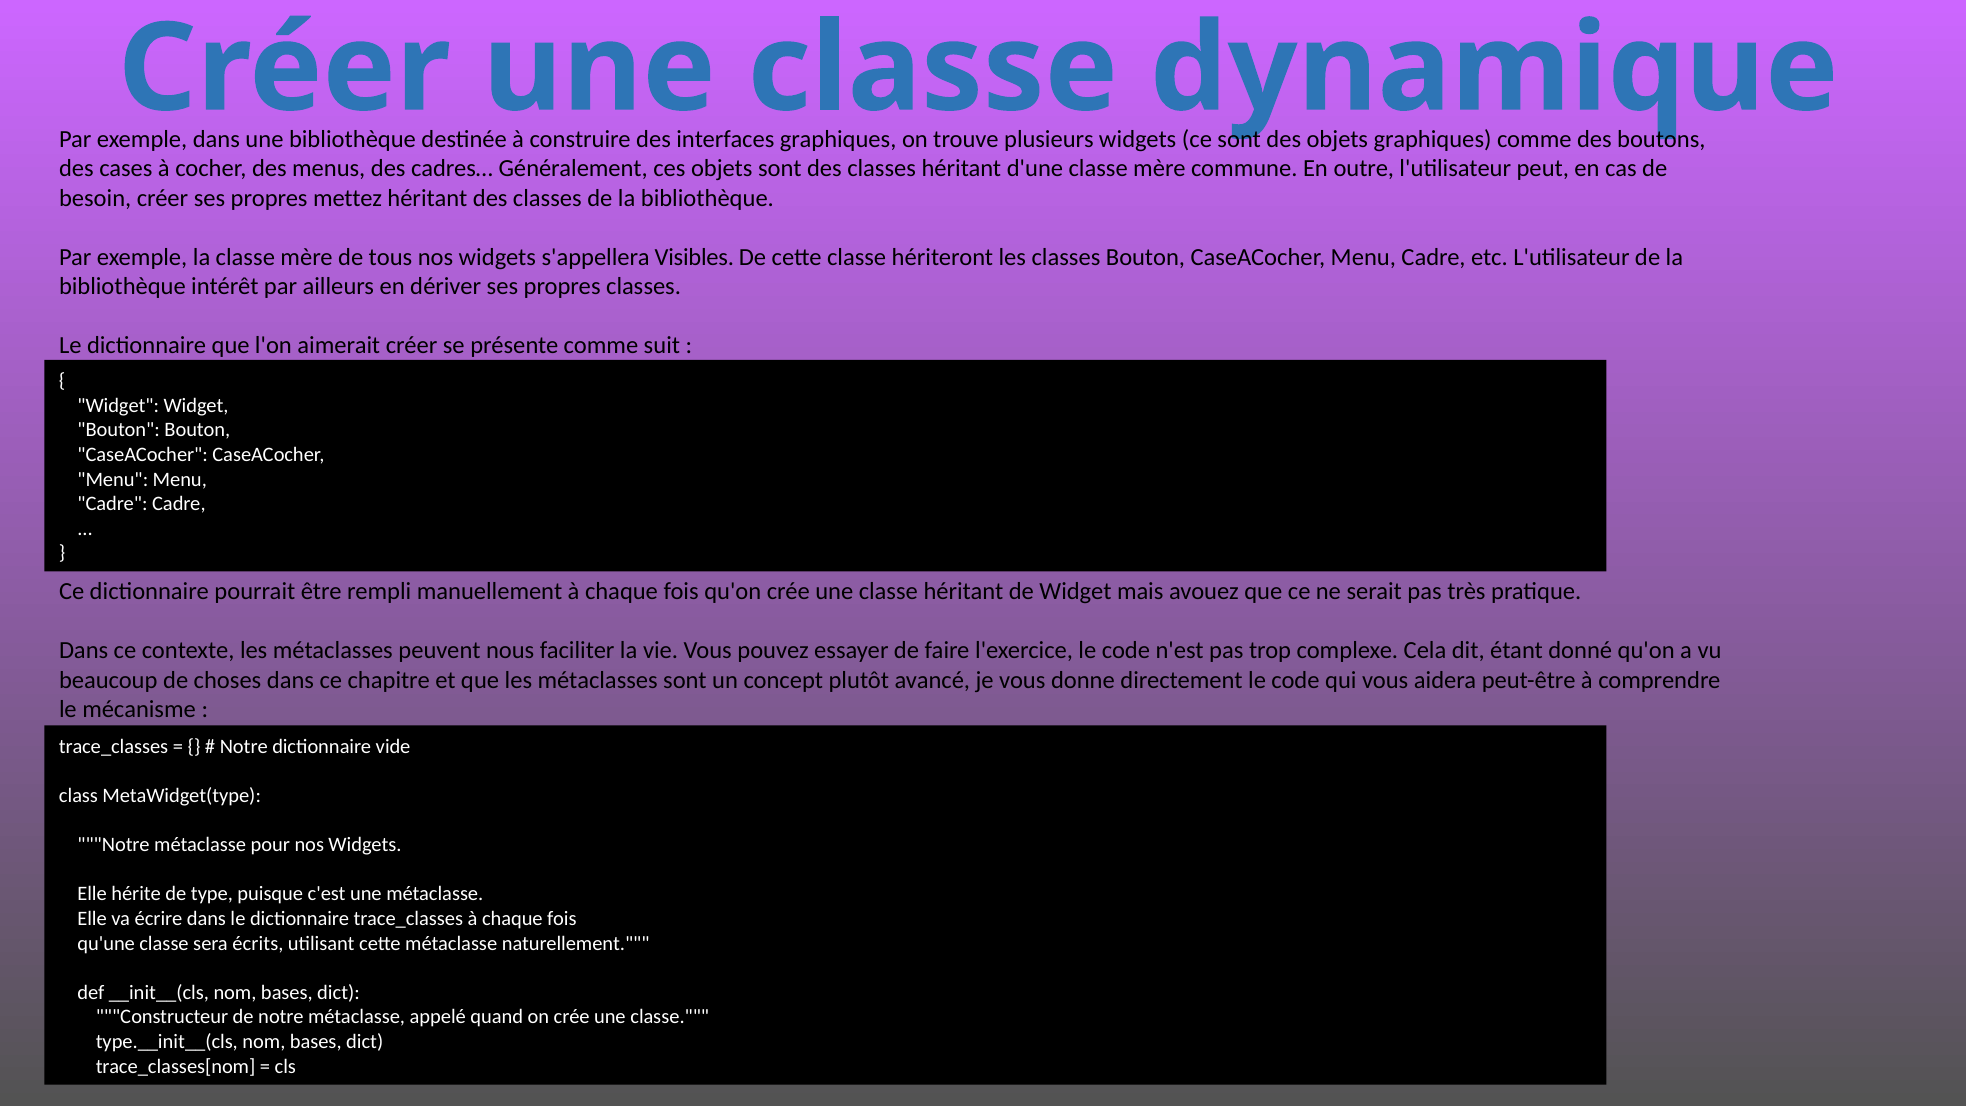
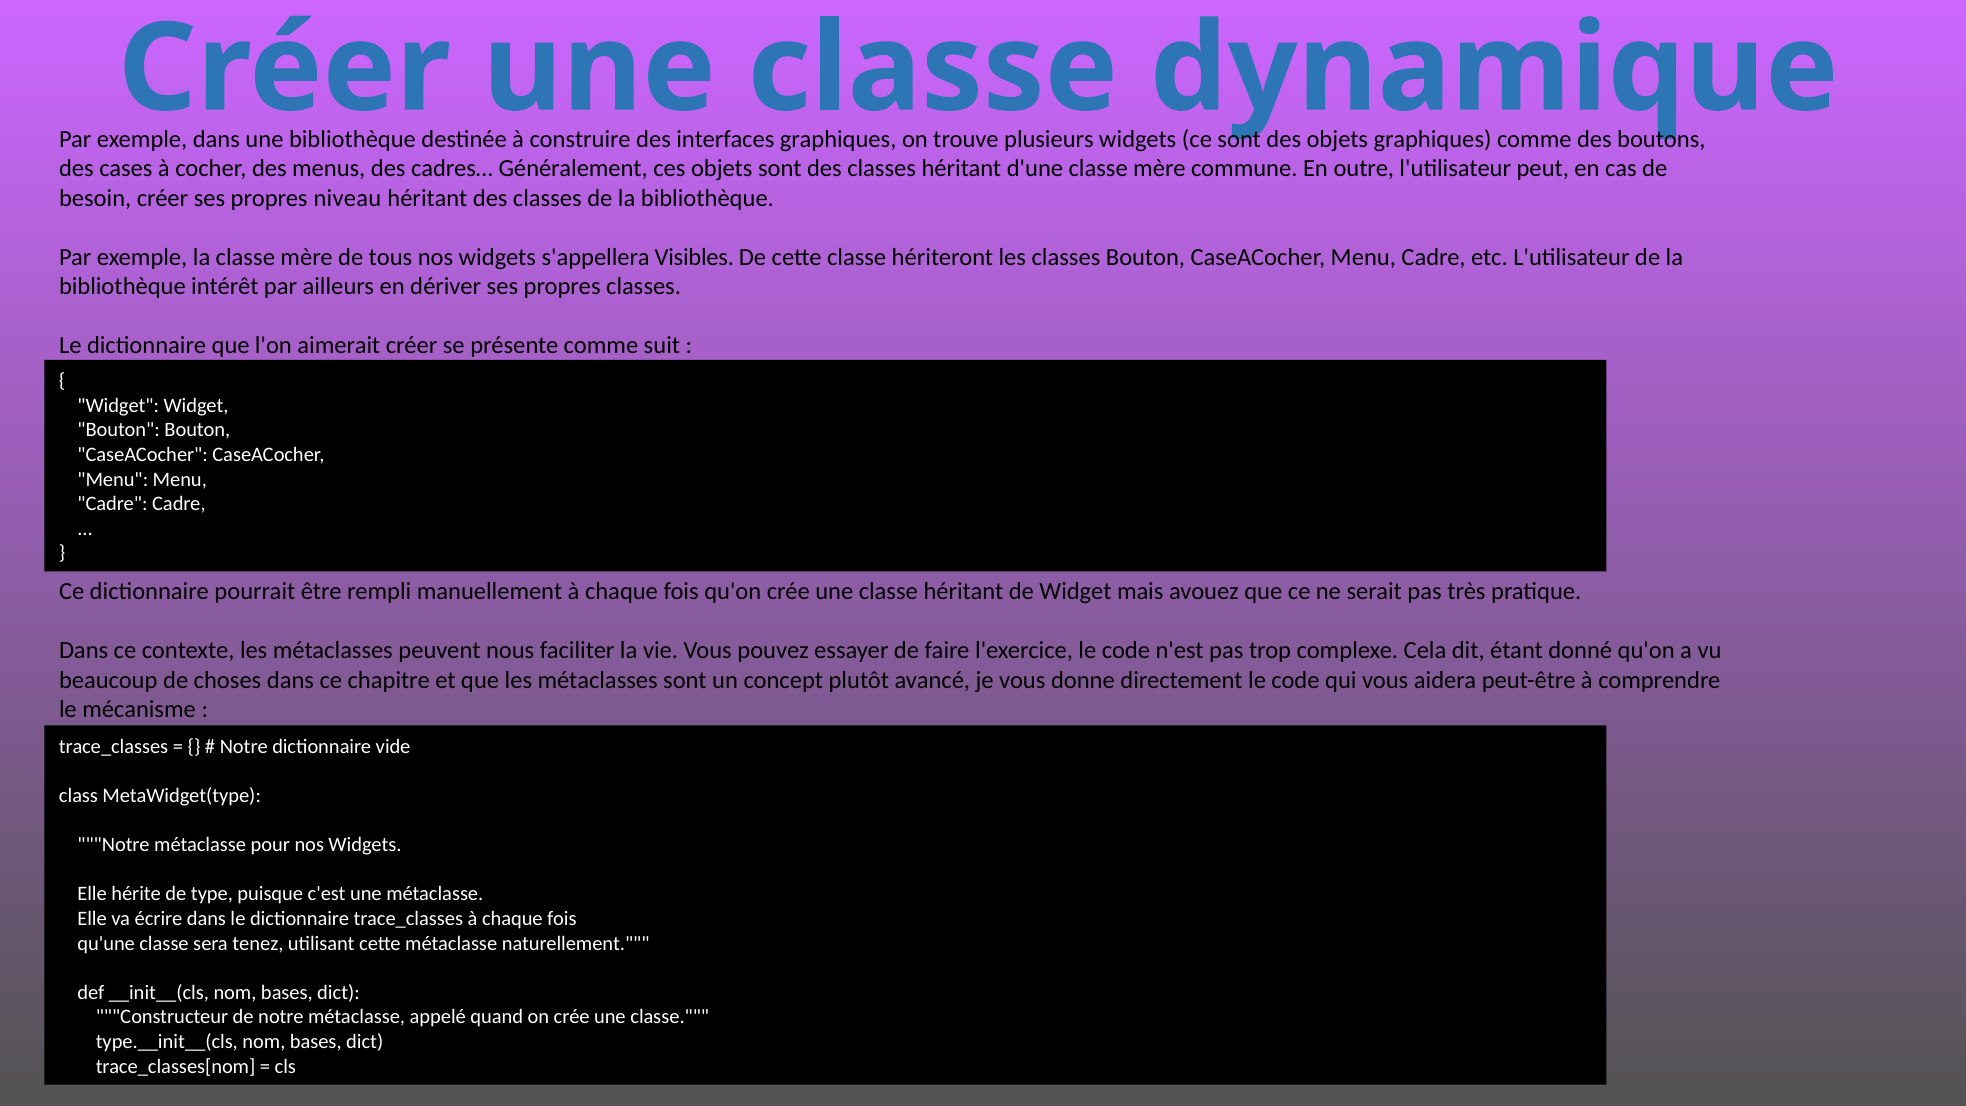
mettez: mettez -> niveau (347, 198)
écrits: écrits -> tenez (258, 943)
